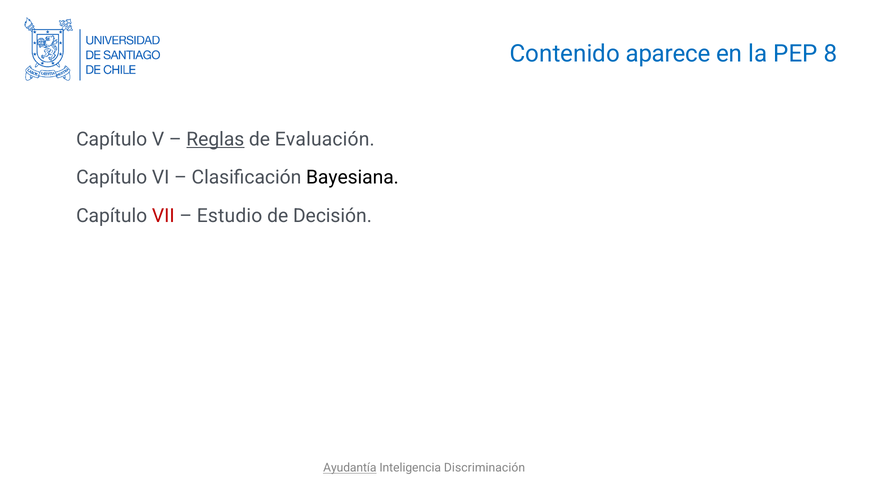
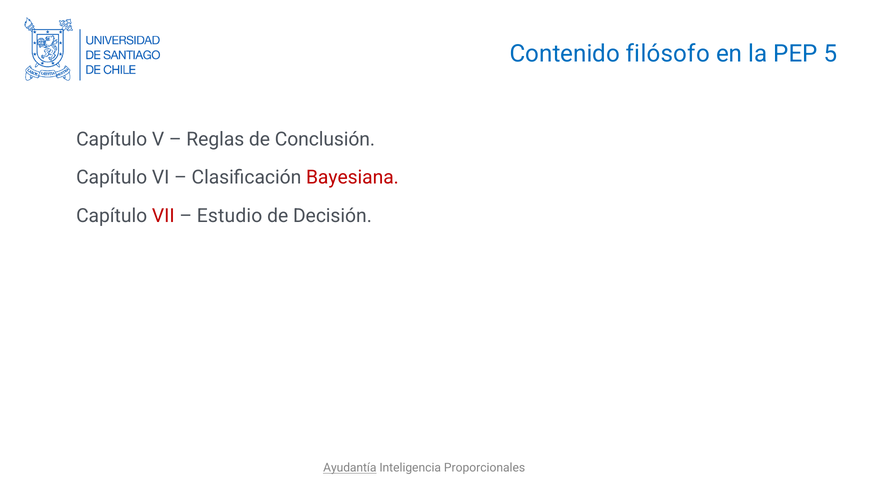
aparece: aparece -> filósofo (668, 54)
8: 8 -> 5 (830, 54)
Reglas underline: present -> none (215, 139)
Evaluación: Evaluación -> Conclusión (325, 139)
Bayesiana colour: black -> red (352, 177)
Discriminación: Discriminación -> Proporcionales (485, 468)
